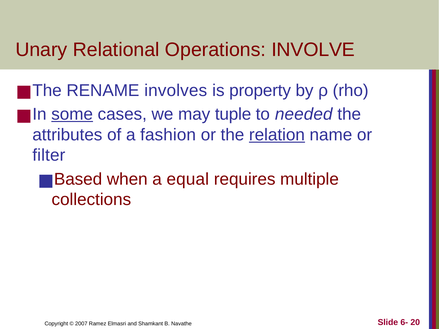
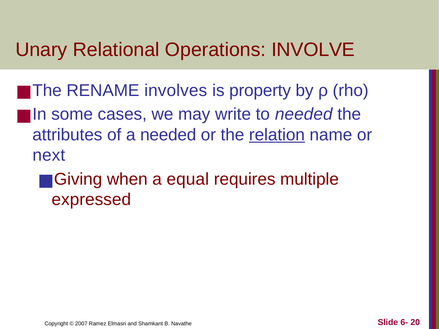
some underline: present -> none (72, 114)
tuple: tuple -> write (233, 114)
a fashion: fashion -> needed (168, 135)
filter: filter -> next (49, 155)
Based: Based -> Giving (78, 179)
collections: collections -> expressed (91, 200)
